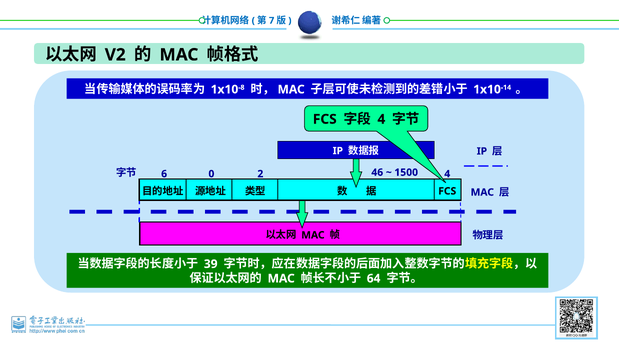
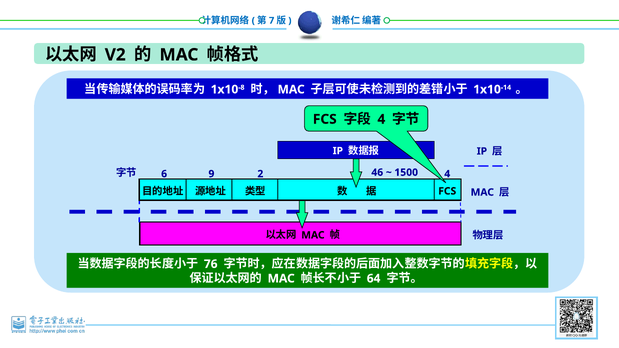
0: 0 -> 9 (211, 174)
39: 39 -> 76 (211, 264)
